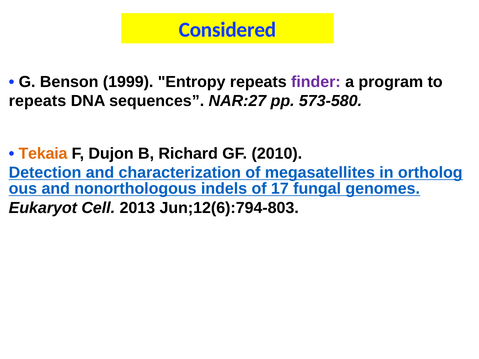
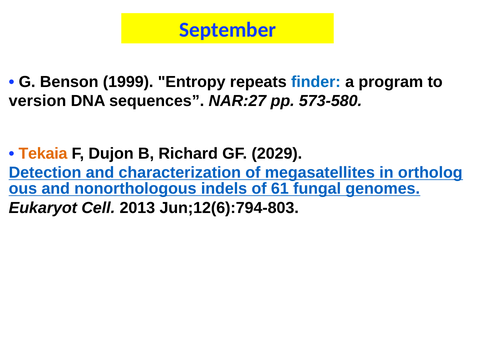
Considered: Considered -> September (227, 30)
finder colour: purple -> blue (316, 82)
repeats: repeats -> version (37, 101)
2010: 2010 -> 2029 (277, 154)
17: 17 -> 61 (280, 189)
